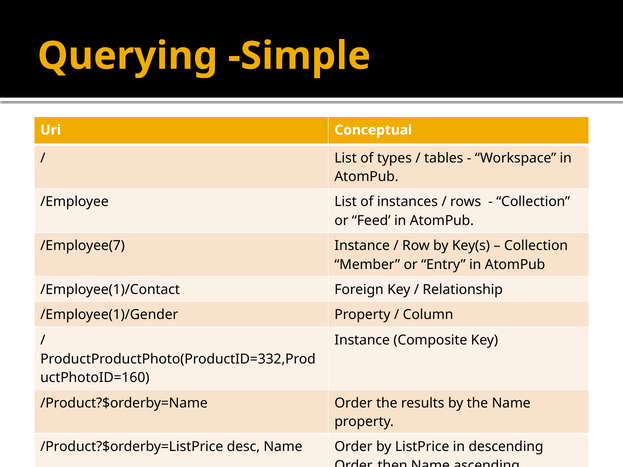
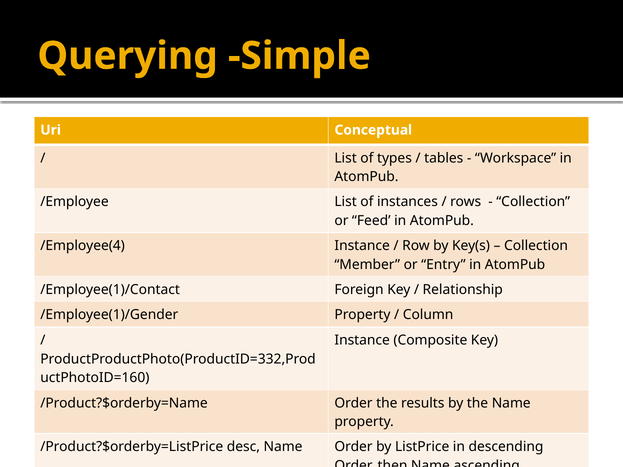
/Employee(7: /Employee(7 -> /Employee(4 (83, 246)
